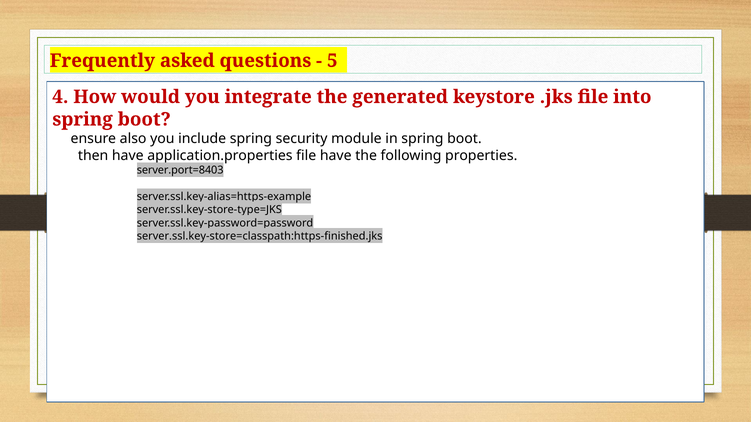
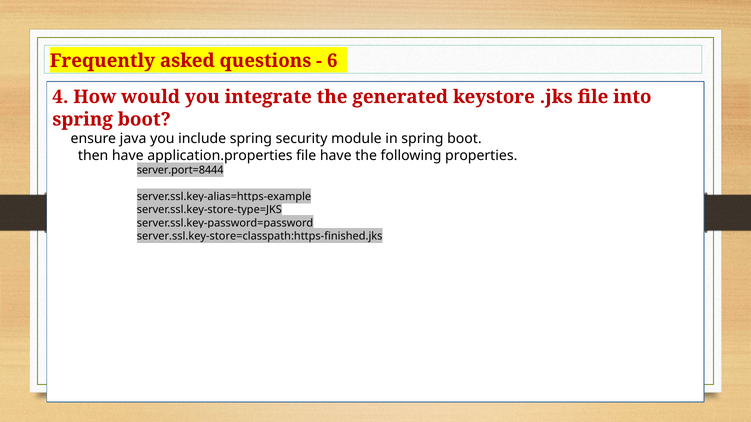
5: 5 -> 6 (332, 61)
also: also -> java (133, 139)
server.port=8403: server.port=8403 -> server.port=8444 (180, 171)
